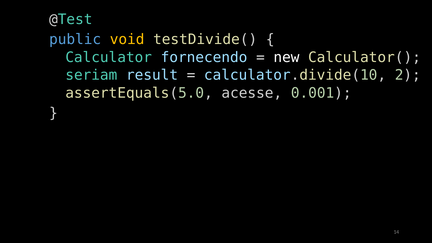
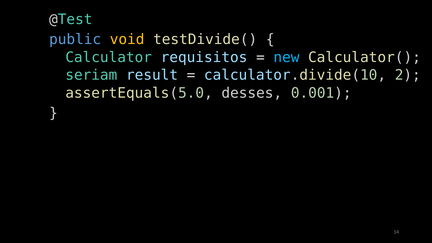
fornecendo: fornecendo -> requisitos (204, 57)
new colour: white -> light blue (286, 57)
acesse: acesse -> desses (252, 93)
